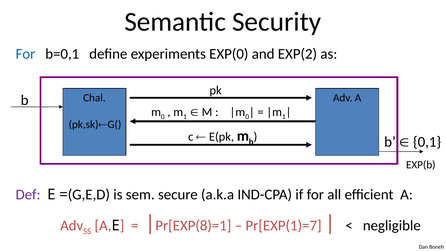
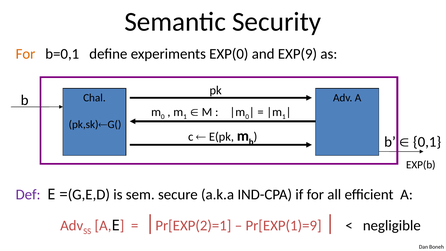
For colour: blue -> orange (25, 54)
EXP(2: EXP(2 -> EXP(9 (297, 54)
Pr[EXP(8)=1: Pr[EXP(8)=1 -> Pr[EXP(2)=1 (193, 225)
Pr[EXP(1)=7: Pr[EXP(1)=7 -> Pr[EXP(1)=9 (284, 225)
